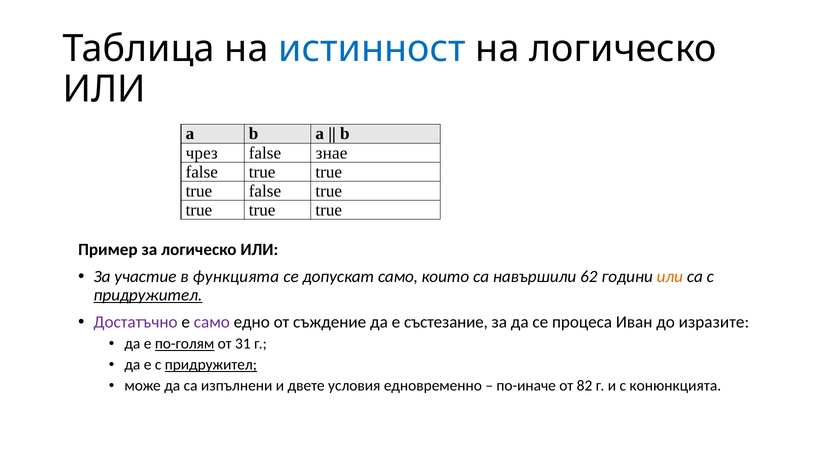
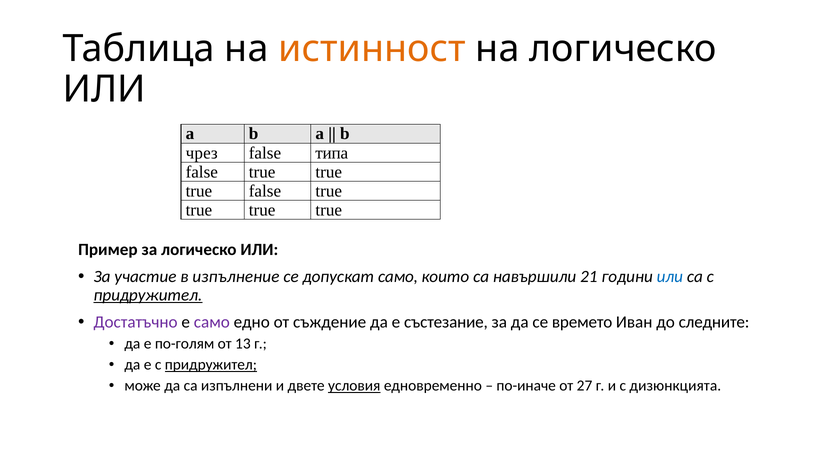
истинност colour: blue -> orange (372, 49)
знае: знае -> типа (332, 153)
функцията: функцията -> изпълнение (236, 276)
62: 62 -> 21 (589, 276)
или colour: orange -> blue (670, 276)
процеса: процеса -> времето (582, 322)
изразите: изразите -> следните (714, 322)
по-голям underline: present -> none (185, 344)
31: 31 -> 13 (243, 344)
условия underline: none -> present (354, 386)
82: 82 -> 27 (585, 386)
конюнкцията: конюнкцията -> дизюнкцията (675, 386)
